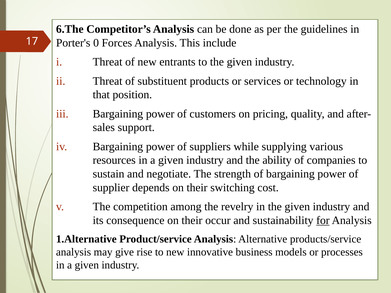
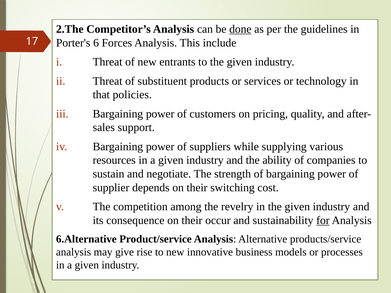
6.The: 6.The -> 2.The (70, 29)
done underline: none -> present (240, 29)
0: 0 -> 6 (96, 43)
position: position -> policies (132, 95)
1.Alternative: 1.Alternative -> 6.Alternative (86, 239)
